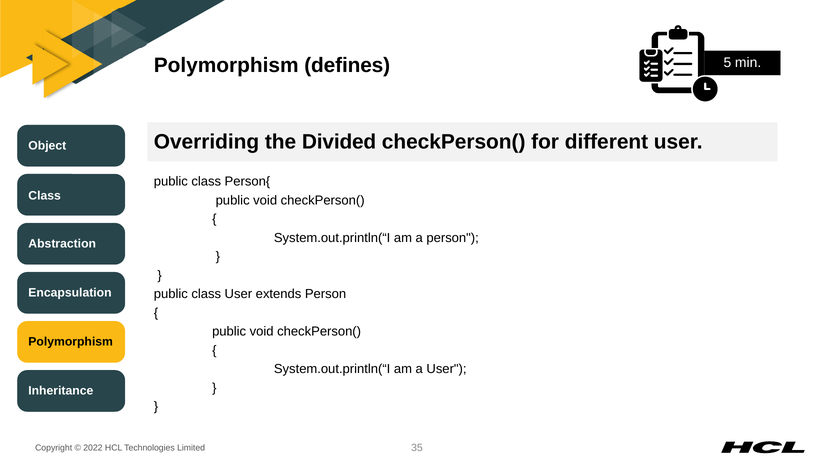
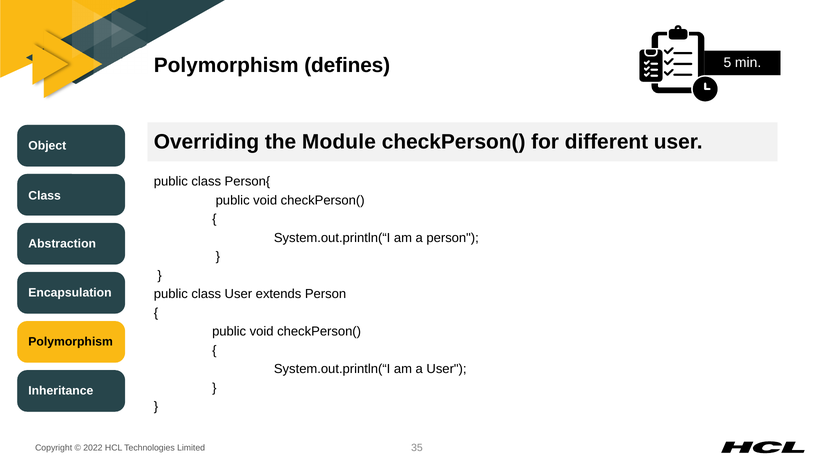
Divided: Divided -> Module (339, 142)
